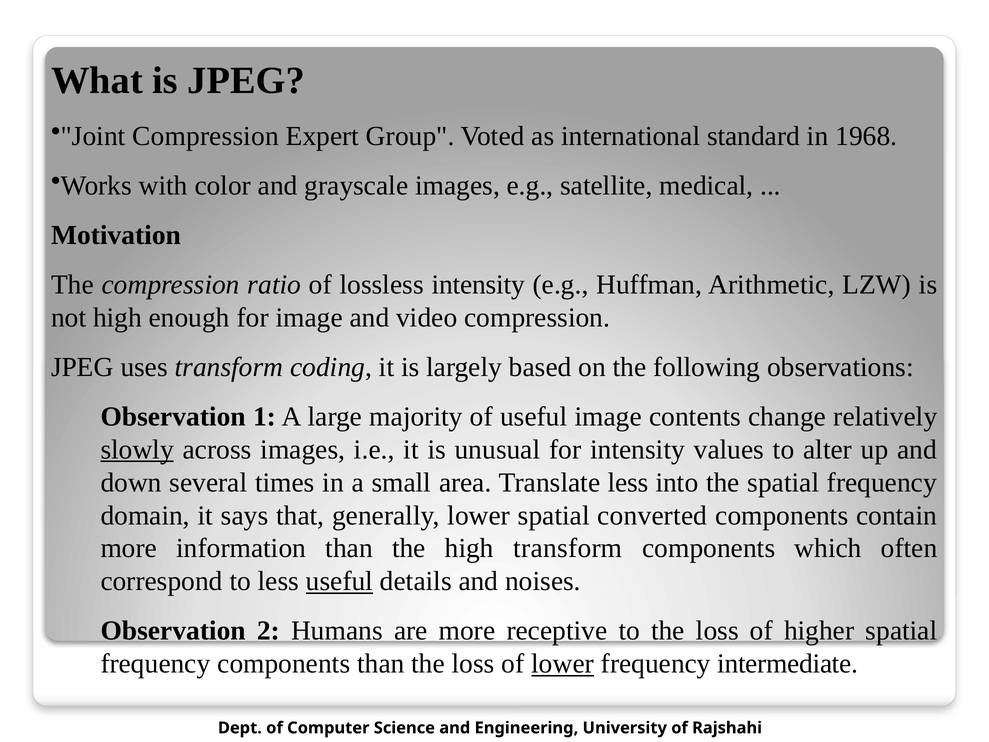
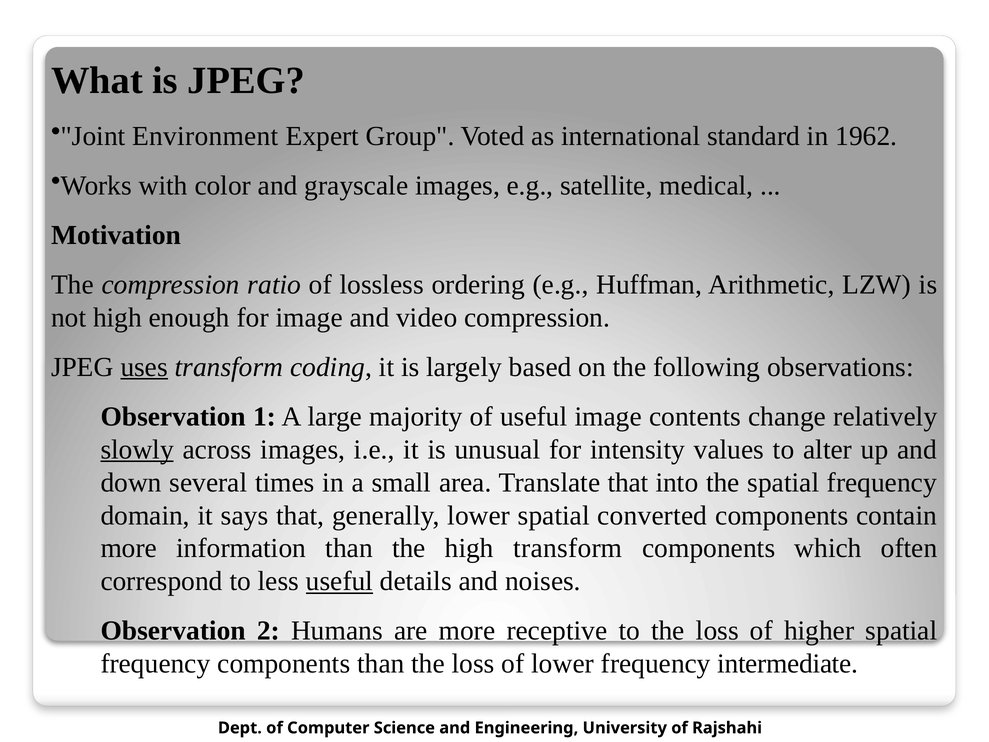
Compression: Compression -> Environment (205, 136)
1968: 1968 -> 1962 (866, 136)
lossless intensity: intensity -> ordering (478, 284)
uses underline: none -> present (144, 367)
Translate less: less -> that (628, 482)
lower underline: present -> none (563, 664)
